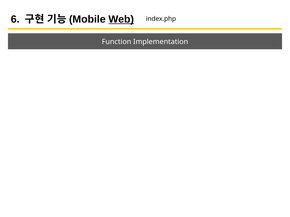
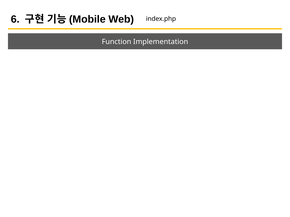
Web underline: present -> none (121, 19)
